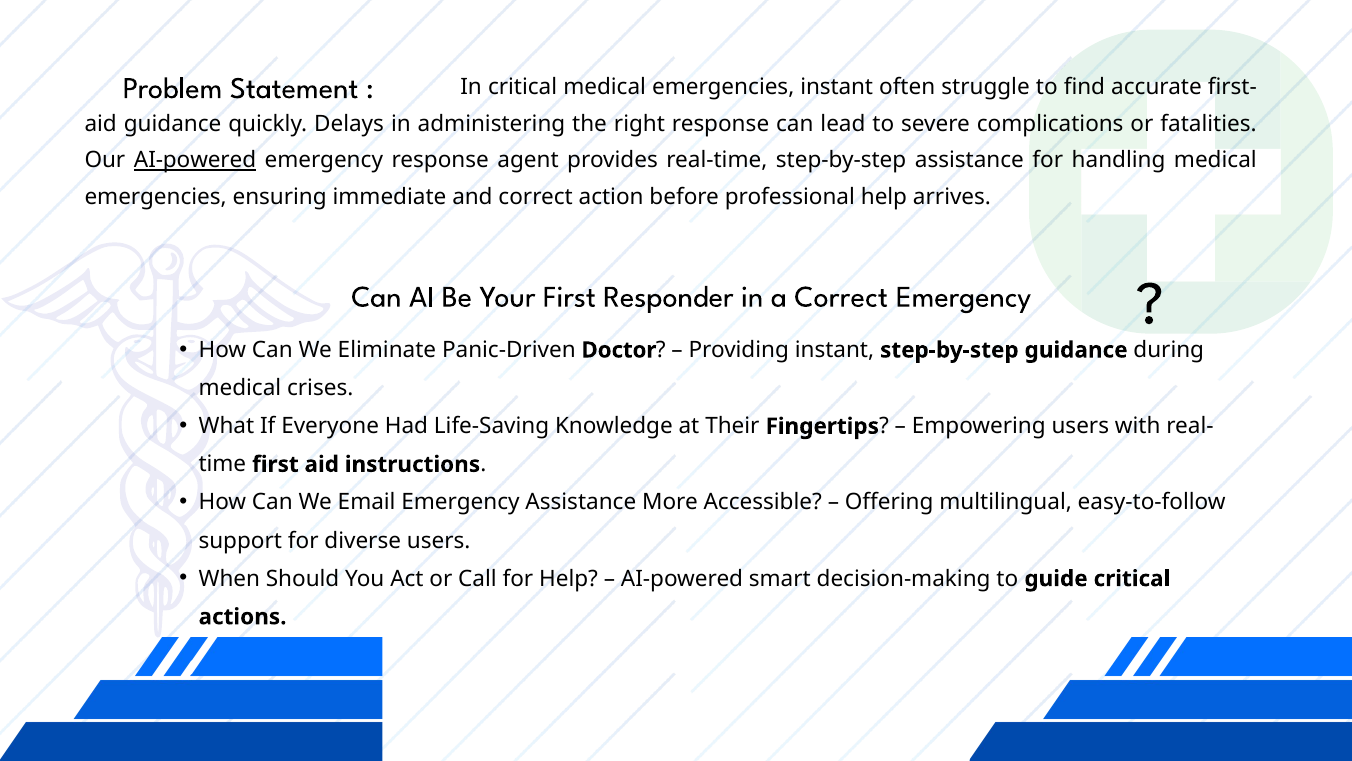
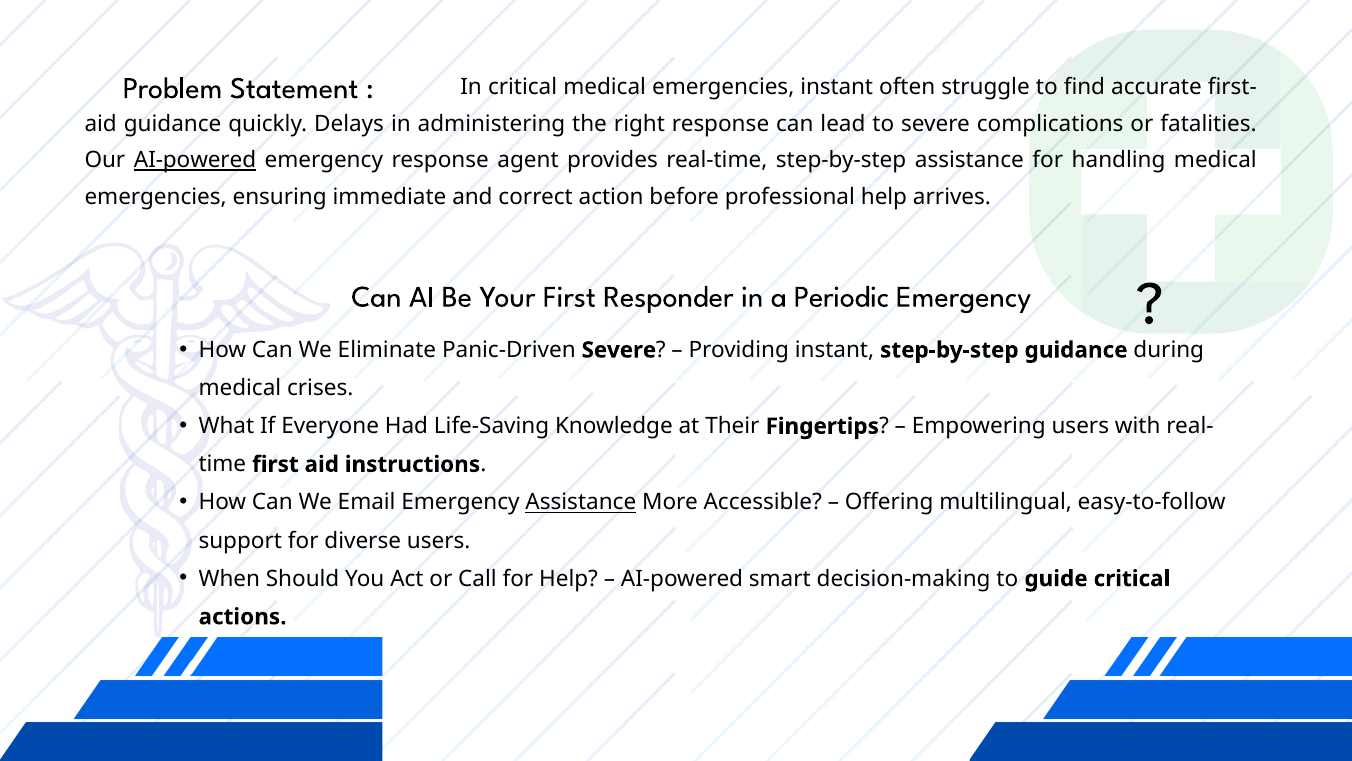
a Correct: Correct -> Periodic (841, 296)
Panic-Driven Doctor: Doctor -> Severe (619, 350)
Assistance underline: none -> present (581, 502)
